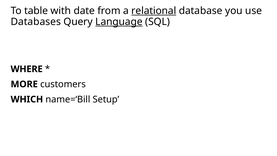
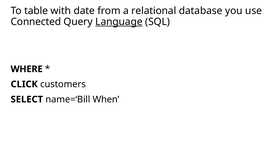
relational underline: present -> none (154, 11)
Databases: Databases -> Connected (36, 22)
MORE: MORE -> CLICK (24, 84)
WHICH: WHICH -> SELECT (27, 99)
Setup: Setup -> When (106, 99)
